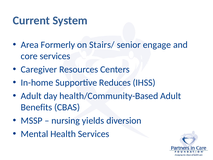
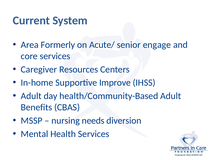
Stairs/: Stairs/ -> Acute/ (102, 45)
Reduces: Reduces -> Improve (115, 83)
yields: yields -> needs (93, 120)
